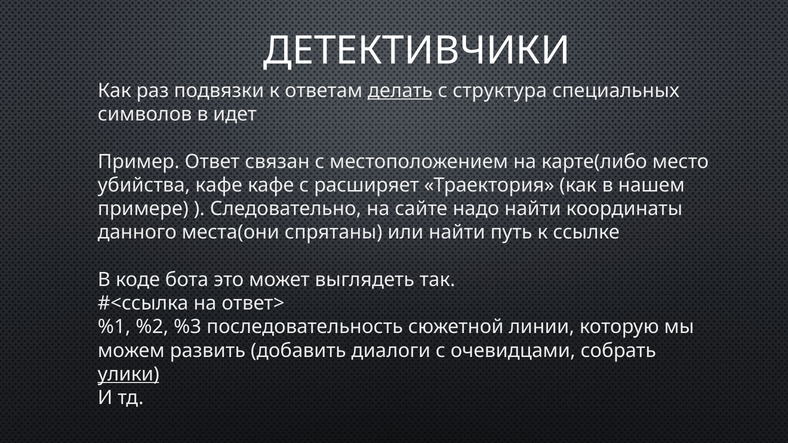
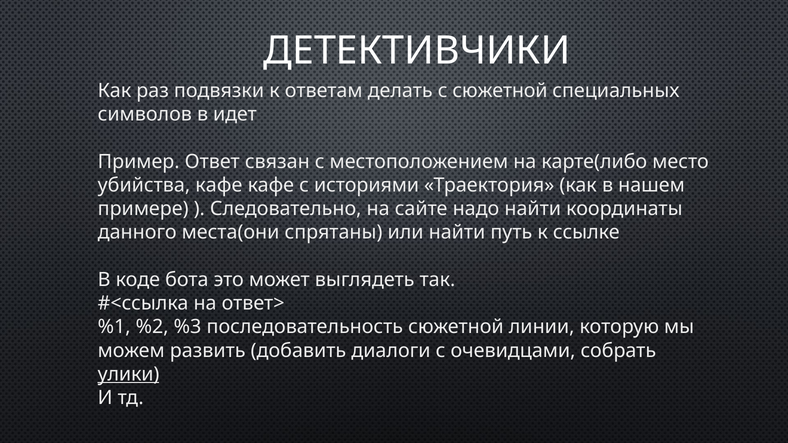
делать underline: present -> none (400, 91)
с структура: структура -> сюжетной (500, 91)
расширяет: расширяет -> историями (367, 185)
